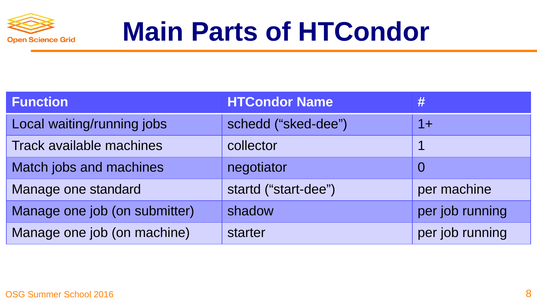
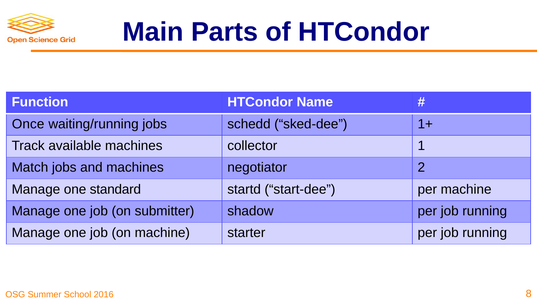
Local: Local -> Once (28, 124)
0: 0 -> 2 (421, 168)
